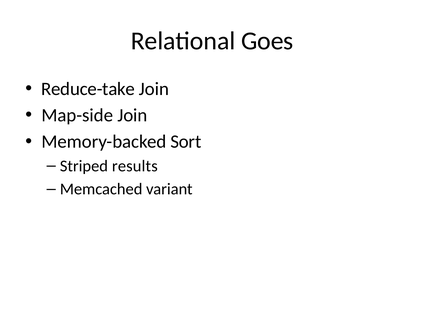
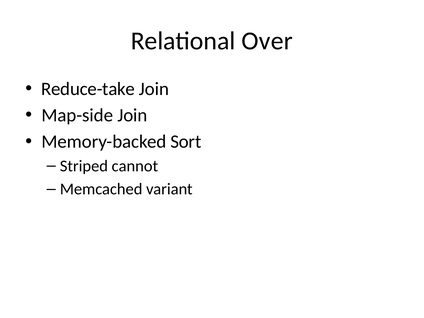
Goes: Goes -> Over (267, 41)
results: results -> cannot (135, 166)
